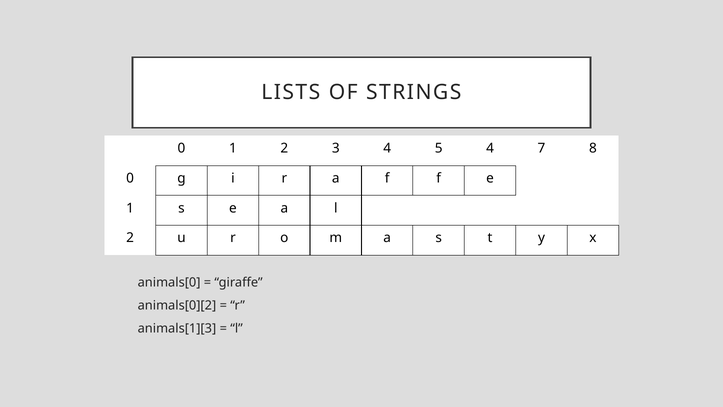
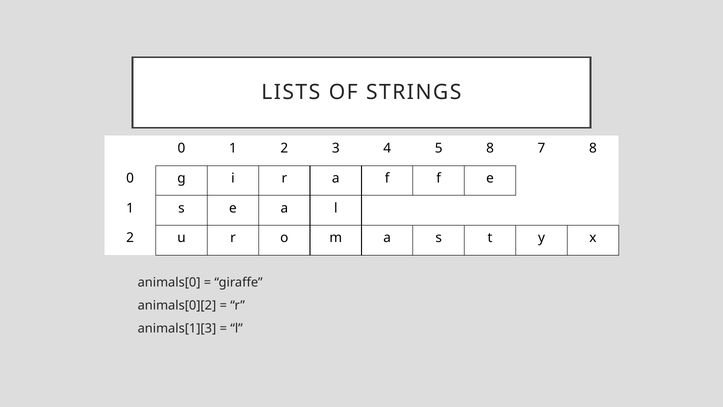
5 4: 4 -> 8 (490, 148)
